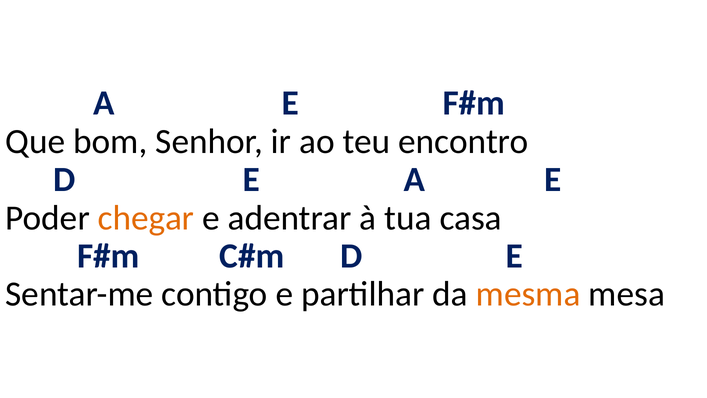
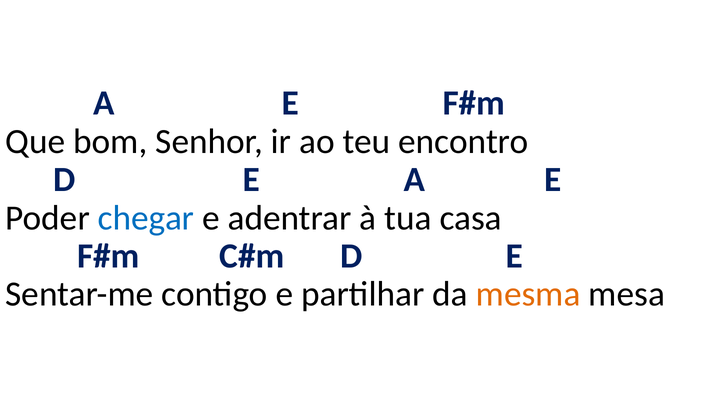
chegar colour: orange -> blue (146, 218)
